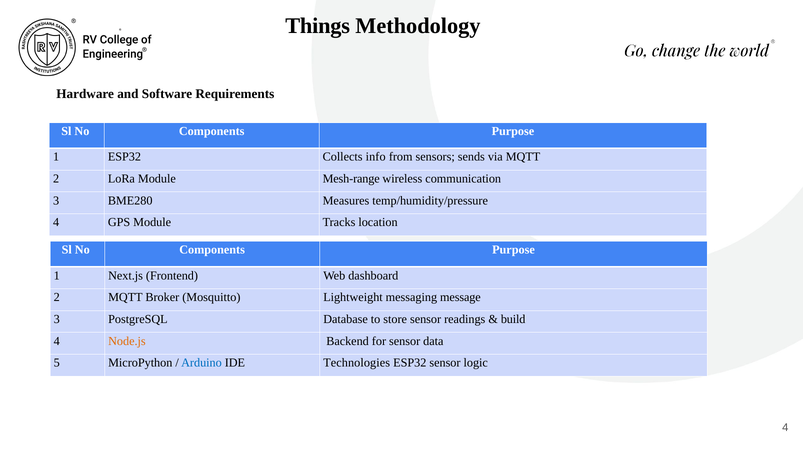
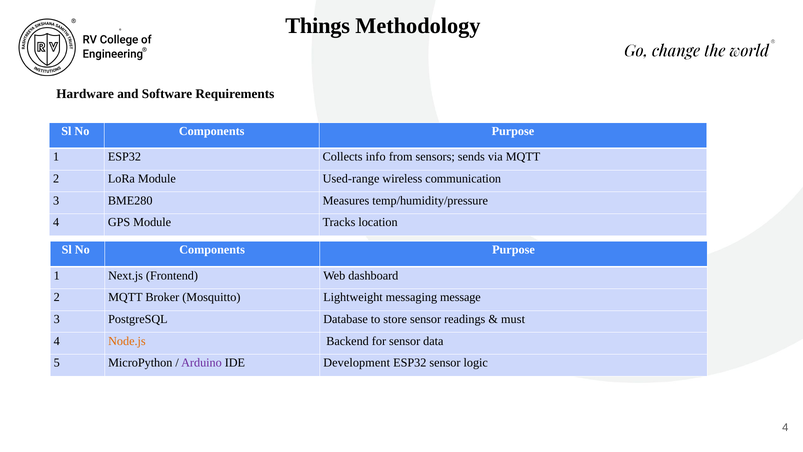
Mesh-range: Mesh-range -> Used-range (351, 179)
build: build -> must (513, 319)
Arduino colour: blue -> purple (201, 363)
Technologies: Technologies -> Development (357, 363)
